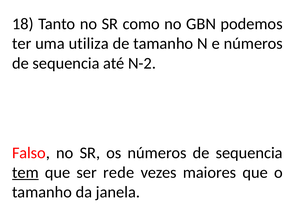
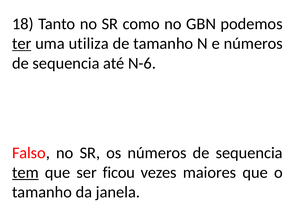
ter underline: none -> present (22, 44)
N-2: N-2 -> N-6 (142, 63)
rede: rede -> ficou (119, 173)
